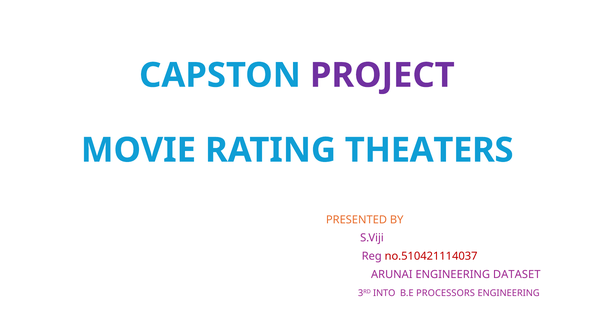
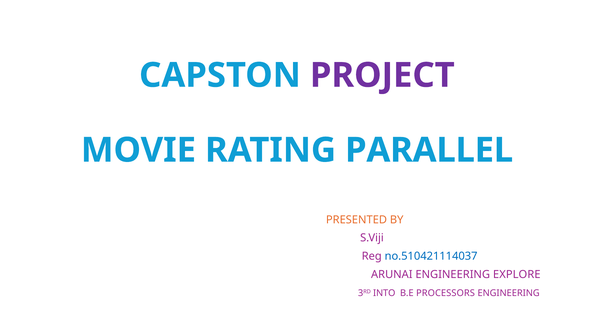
THEATERS: THEATERS -> PARALLEL (429, 150)
no.510421114037 colour: red -> blue (431, 256)
DATASET: DATASET -> EXPLORE (517, 274)
